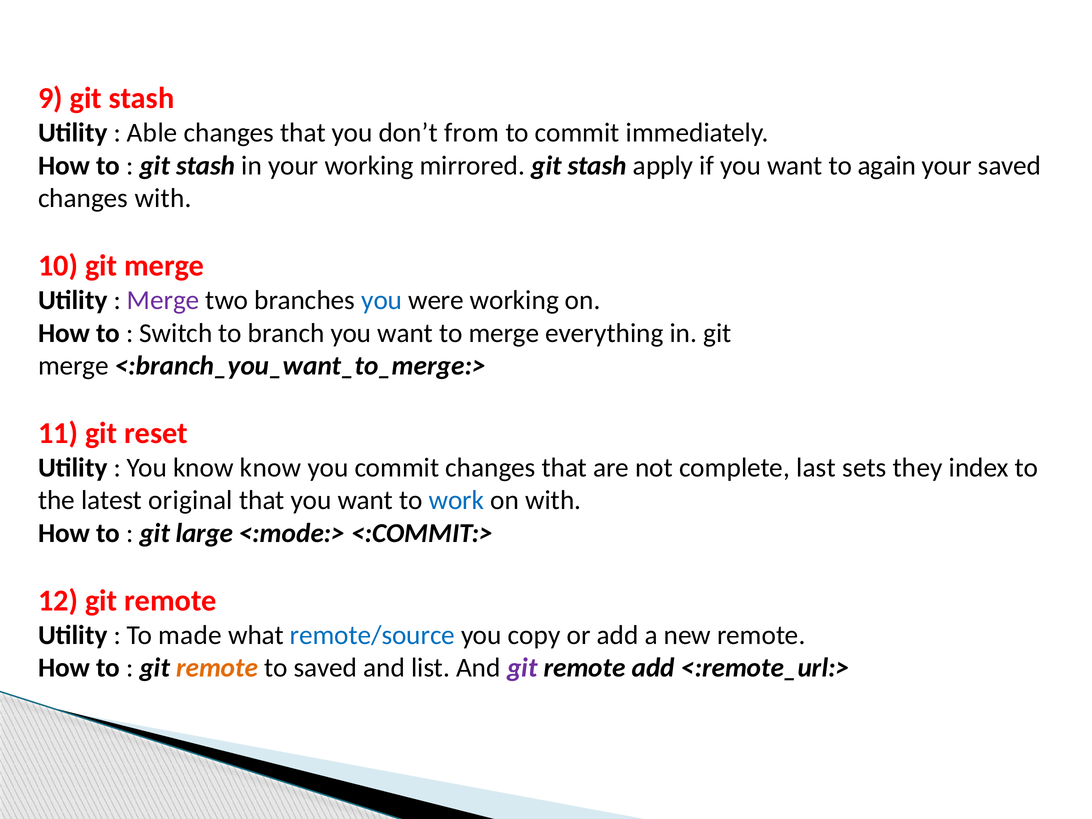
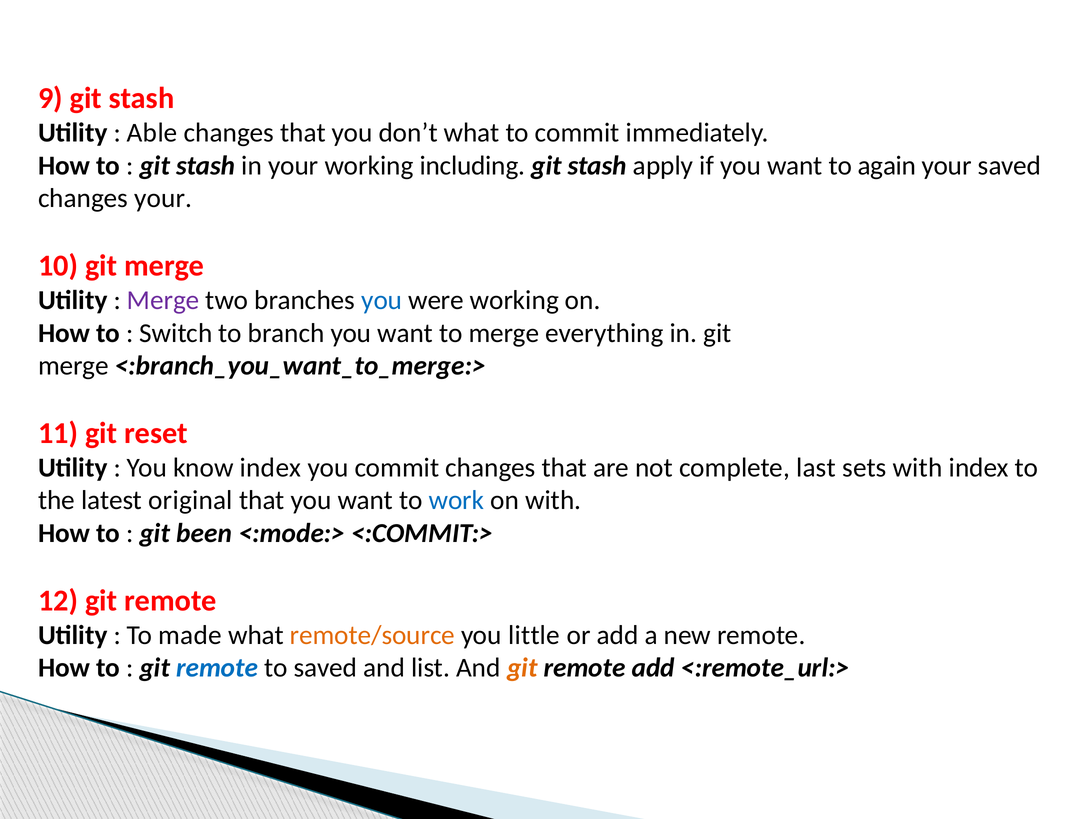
don’t from: from -> what (472, 133)
mirrored: mirrored -> including (472, 166)
changes with: with -> your (163, 198)
know know: know -> index (271, 468)
sets they: they -> with (918, 468)
large: large -> been (204, 533)
remote/source colour: blue -> orange (372, 635)
copy: copy -> little (534, 635)
remote colour: orange -> blue (217, 668)
git colour: purple -> orange (522, 668)
